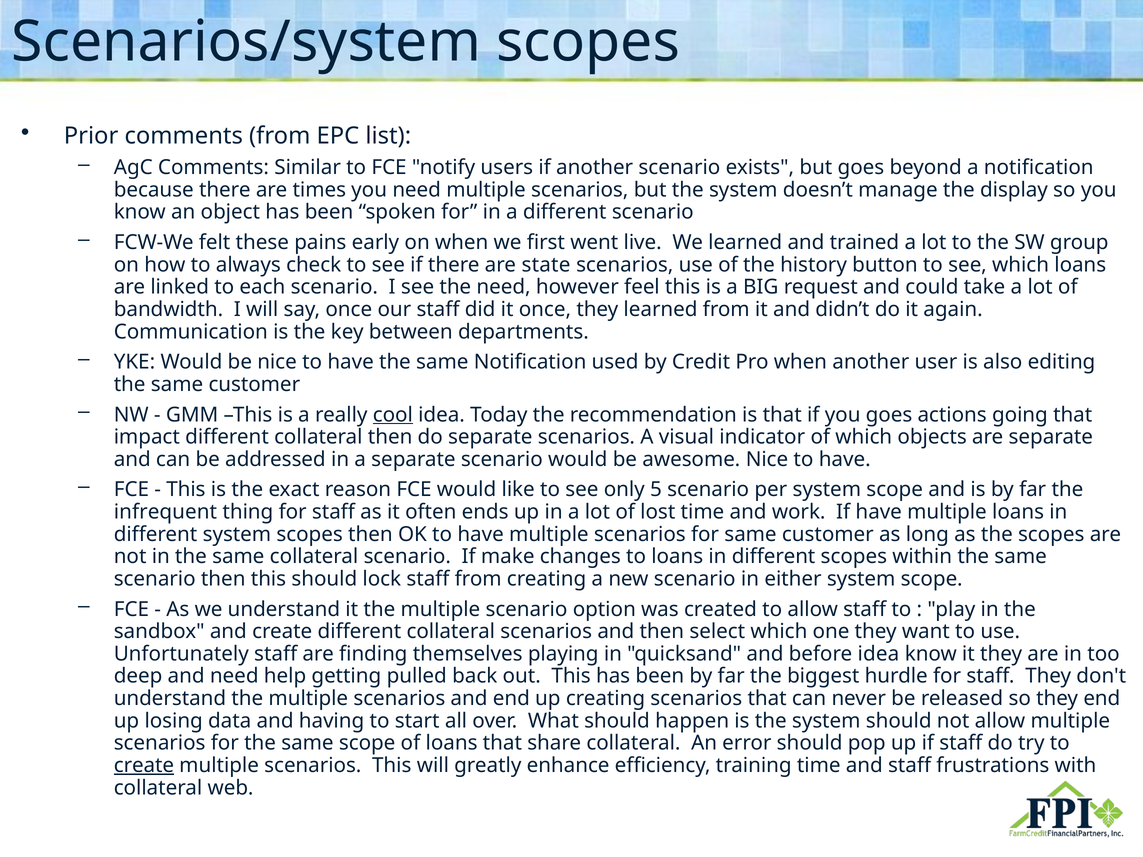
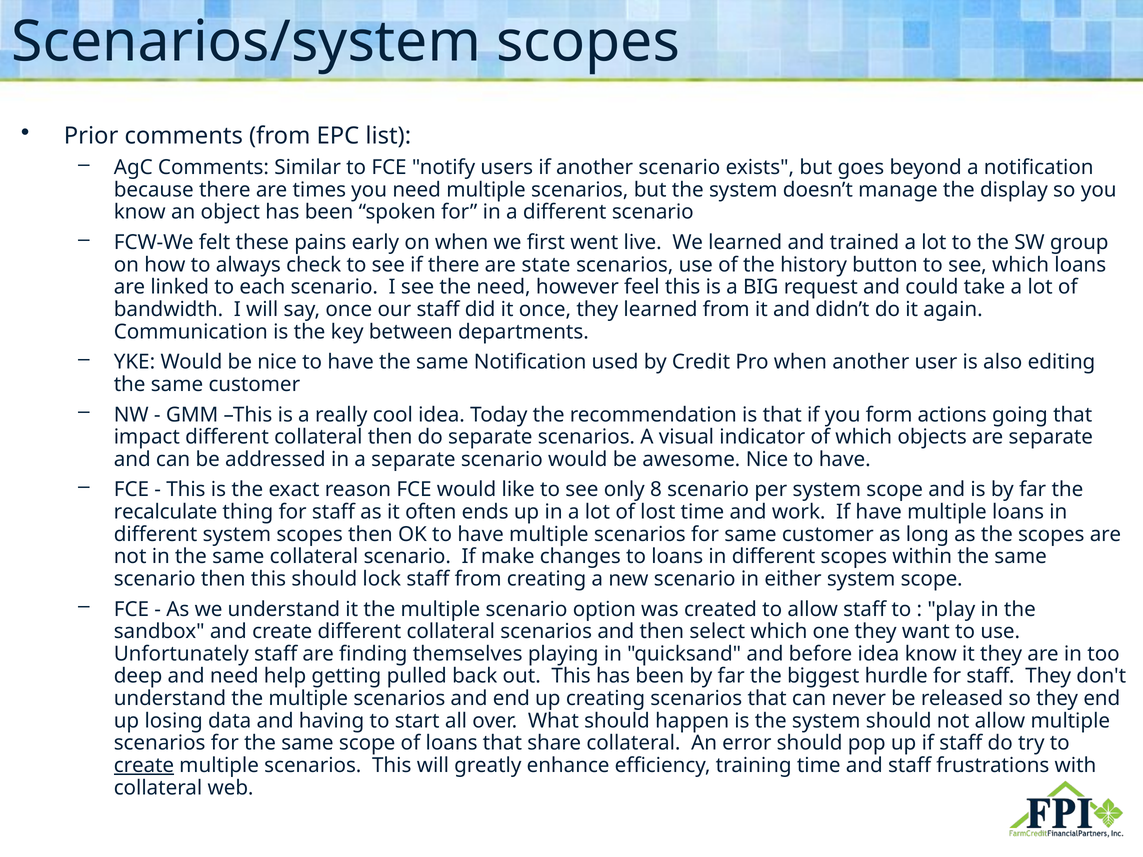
cool underline: present -> none (393, 415)
you goes: goes -> form (889, 415)
5: 5 -> 8 (656, 490)
infrequent: infrequent -> recalculate (166, 512)
